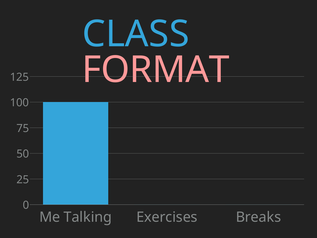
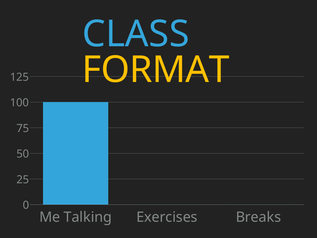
FORMAT colour: pink -> yellow (156, 70)
